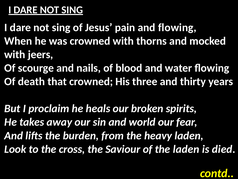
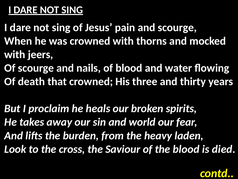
and flowing: flowing -> scourge (177, 27)
the laden: laden -> blood (186, 149)
